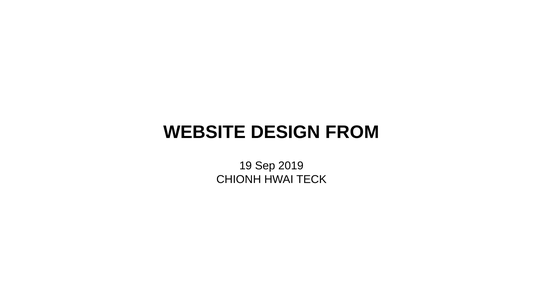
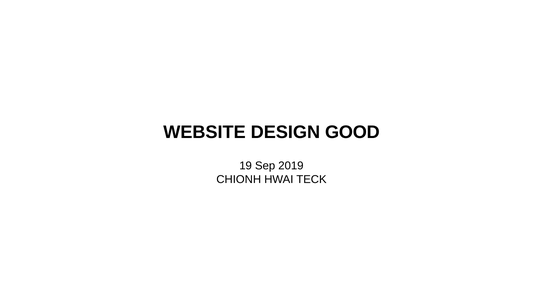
FROM: FROM -> GOOD (352, 132)
